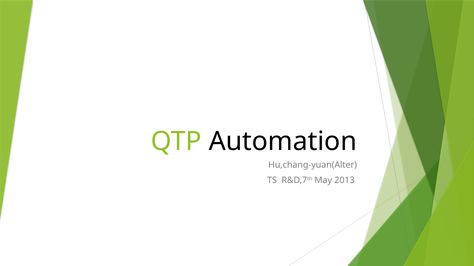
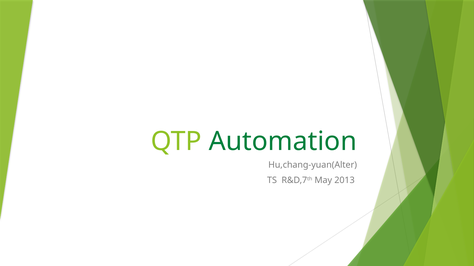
Automation colour: black -> green (283, 142)
